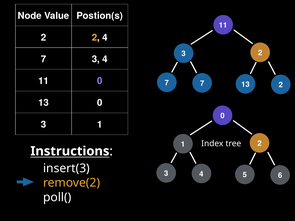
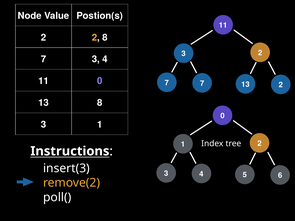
2 4: 4 -> 8 (105, 38)
13 0: 0 -> 8 (100, 103)
